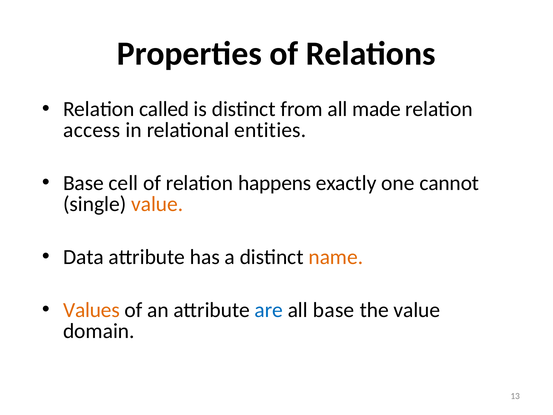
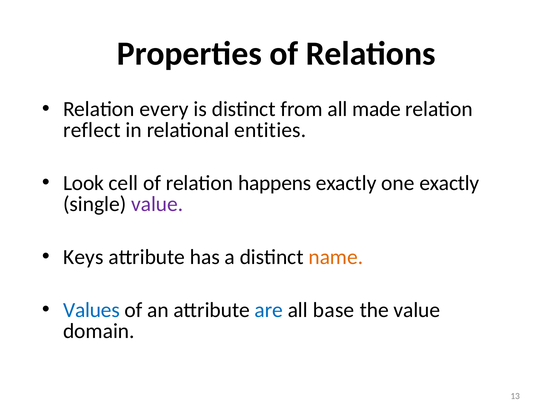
called: called -> every (164, 109)
access: access -> reflect (92, 130)
Base: Base -> Look (84, 183)
one cannot: cannot -> exactly (449, 183)
value colour: orange -> purple (157, 204)
Data: Data -> Keys (83, 257)
Values colour: orange -> blue (91, 310)
